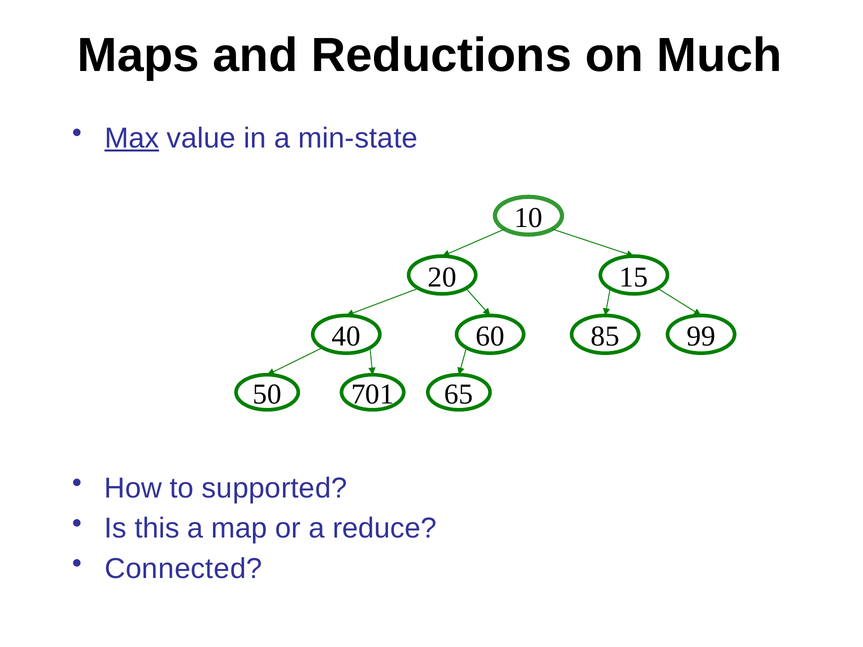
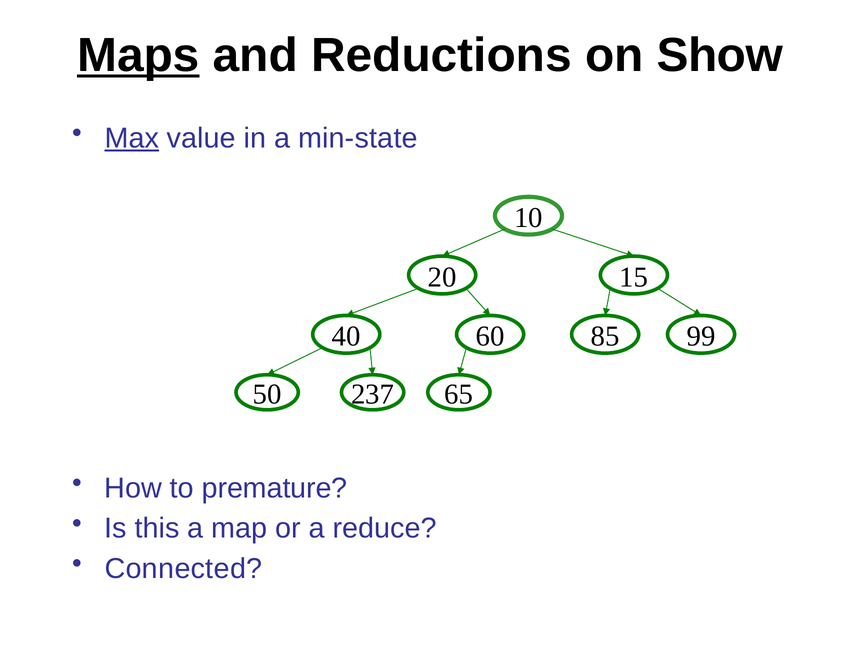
Maps underline: none -> present (138, 56)
Much: Much -> Show (720, 56)
701: 701 -> 237 (373, 394)
supported: supported -> premature (275, 488)
